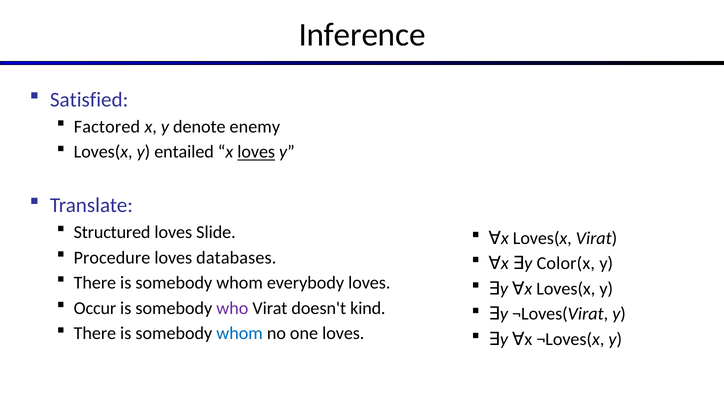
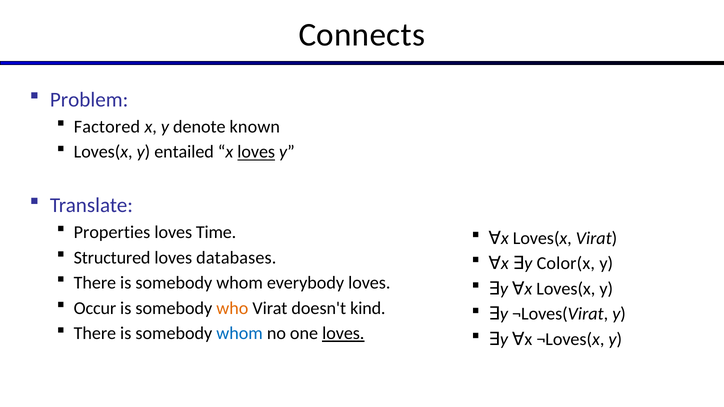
Inference: Inference -> Connects (362, 35)
Satisfied: Satisfied -> Problem (89, 100)
enemy: enemy -> known (255, 127)
Structured: Structured -> Properties (112, 232)
Slide: Slide -> Time (216, 232)
Procedure: Procedure -> Structured (112, 258)
who colour: purple -> orange (232, 308)
loves underline: none -> present (343, 334)
